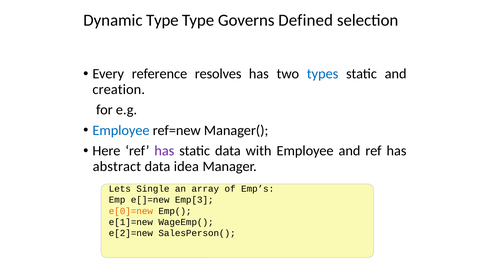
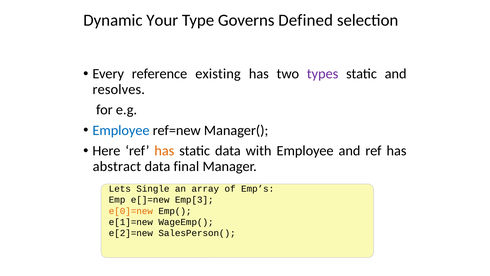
Dynamic Type: Type -> Your (162, 20)
resolves: resolves -> existing (218, 74)
types colour: blue -> purple (323, 74)
creation: creation -> resolves (119, 89)
has colour: purple -> orange (164, 151)
idea: idea -> final (186, 166)
